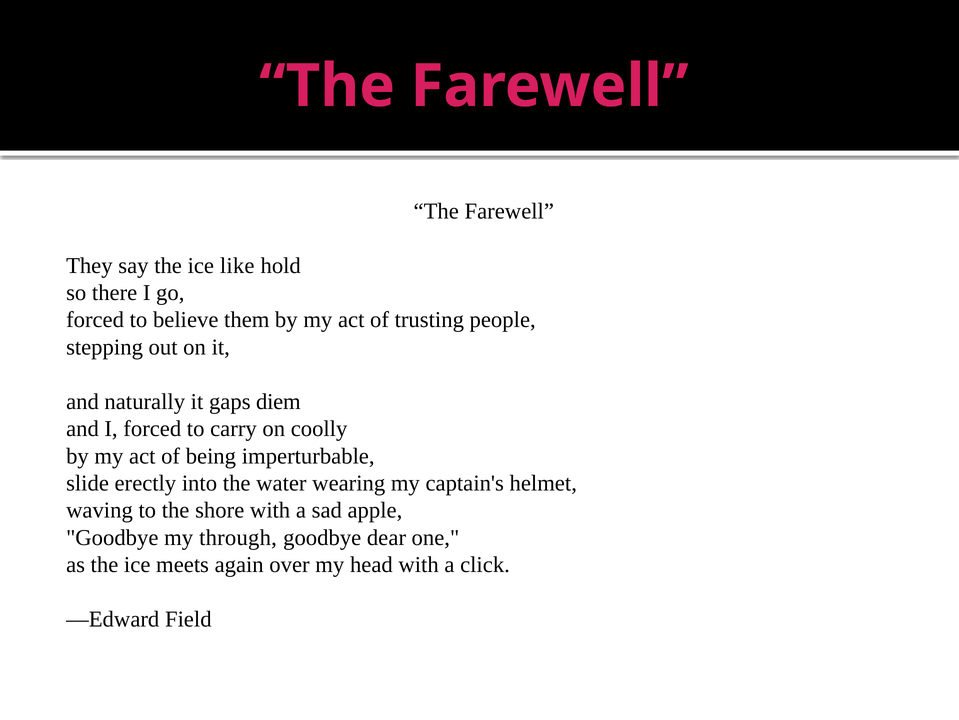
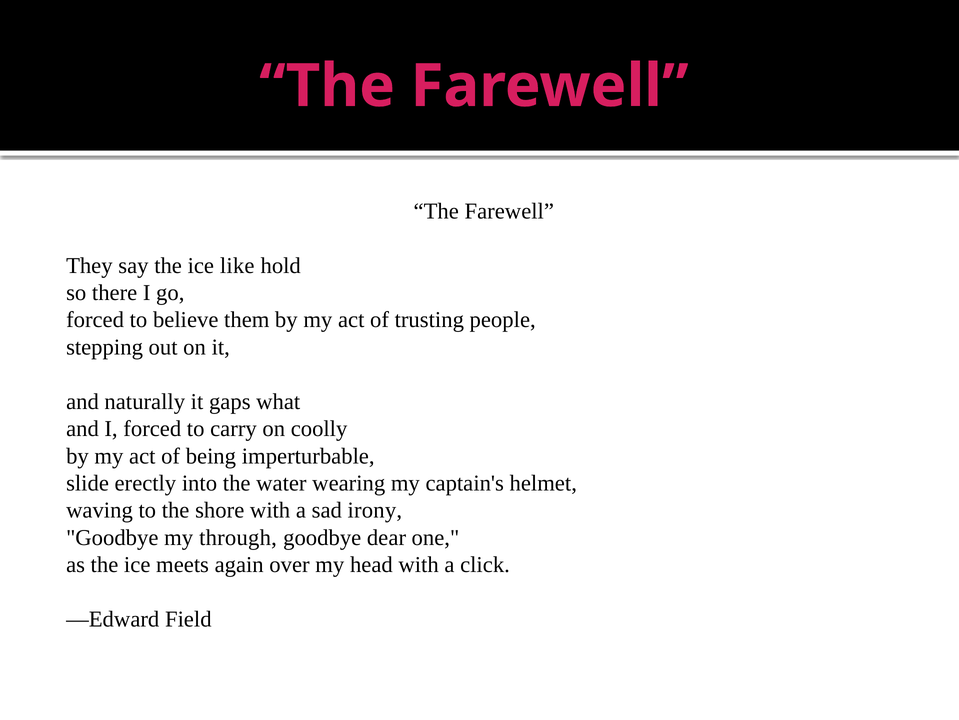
diem: diem -> what (278, 401)
apple: apple -> irony (375, 510)
